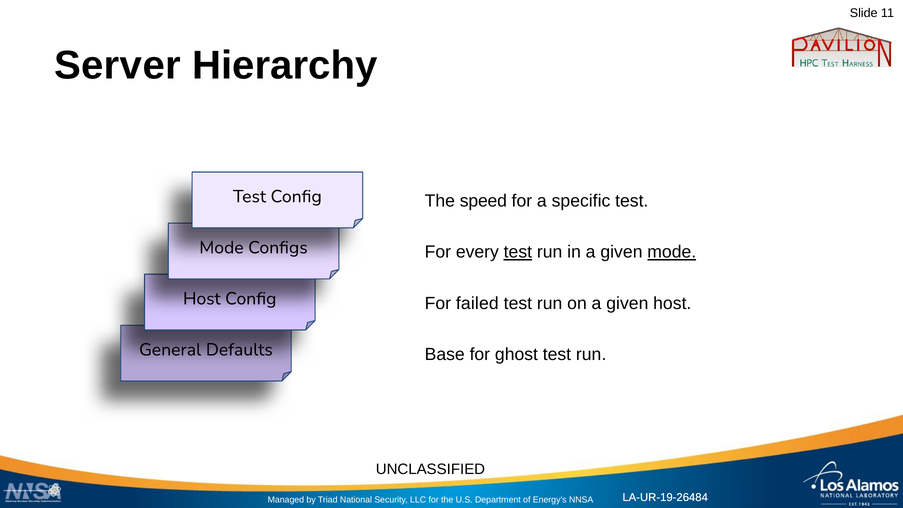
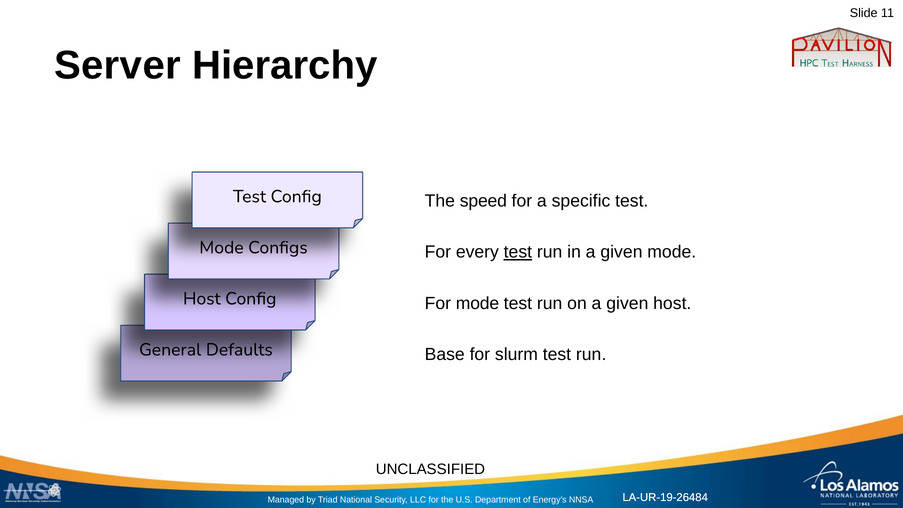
mode underline: present -> none (672, 252)
For failed: failed -> mode (477, 303)
ghost: ghost -> slurm (516, 354)
